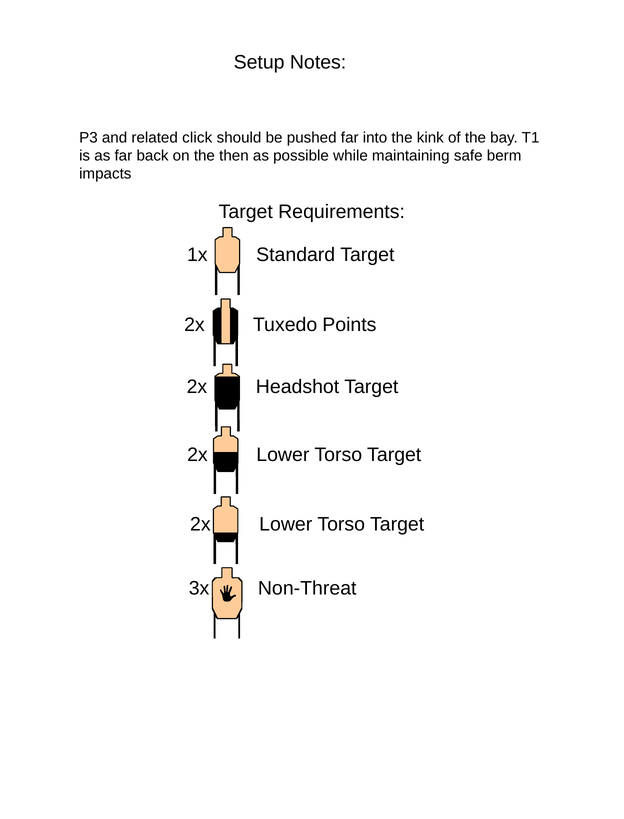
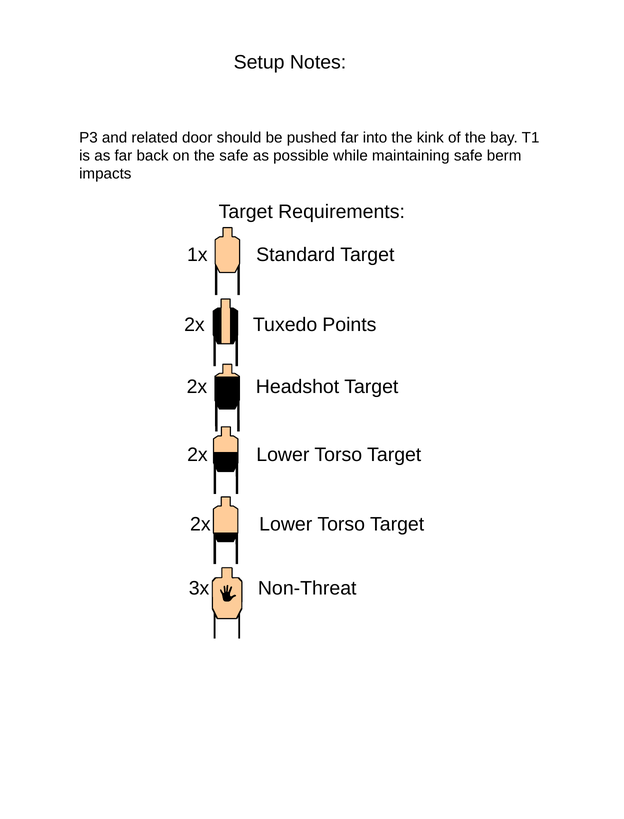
click: click -> door (197, 138)
the then: then -> safe (234, 156)
